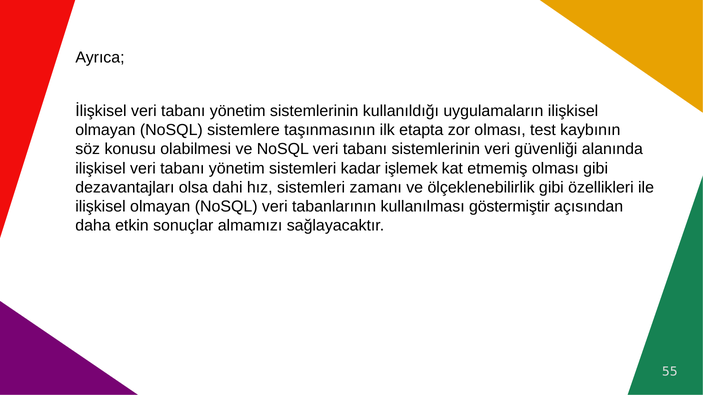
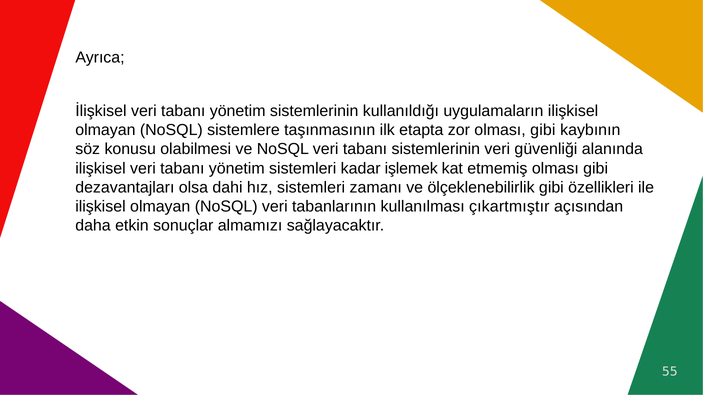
zor olması test: test -> gibi (543, 130)
göstermiştir: göstermiştir -> çıkartmıştır (509, 207)
